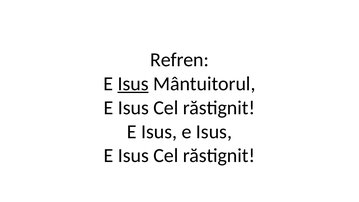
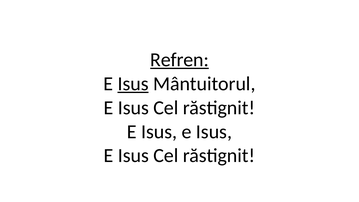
Refren underline: none -> present (180, 60)
